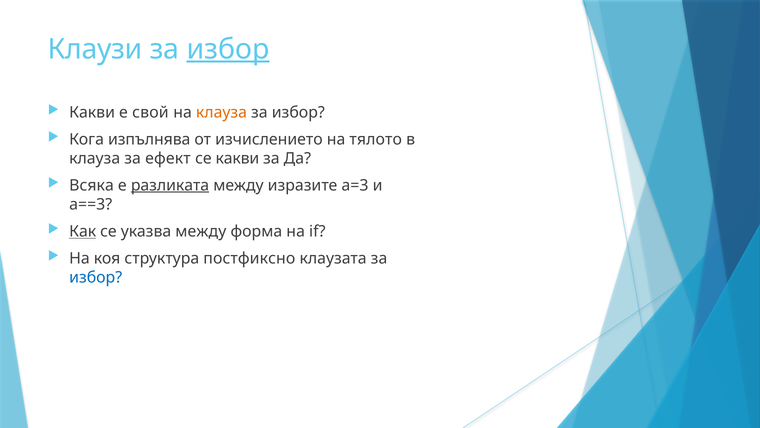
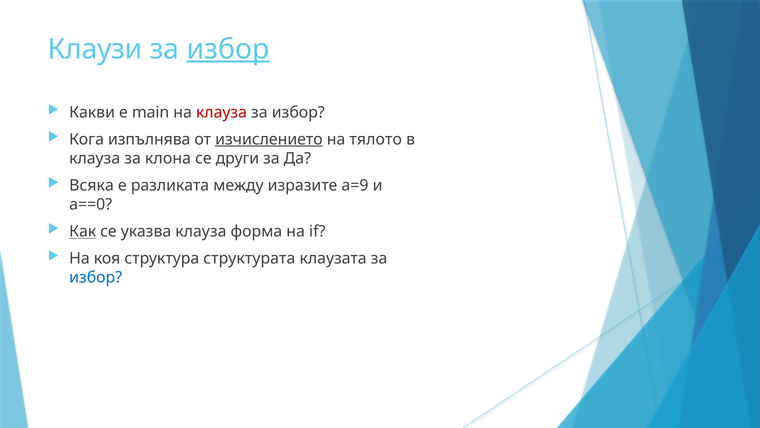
свой: свой -> main (151, 112)
клауза colour: orange -> red (221, 112)
изчислението underline: none -> present (269, 139)
ефект: ефект -> клона (168, 158)
се какви: какви -> други (237, 158)
разликата underline: present -> none (170, 185)
a=3: a=3 -> a=9 (355, 185)
a==3: a==3 -> a==0 (91, 204)
указва между: между -> клауза (201, 231)
постфиксно: постфиксно -> структурата (249, 258)
